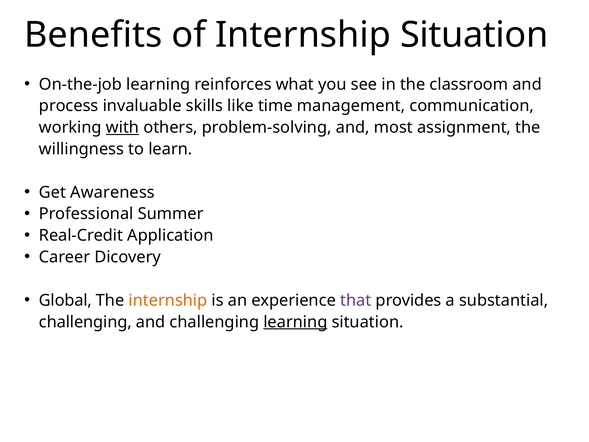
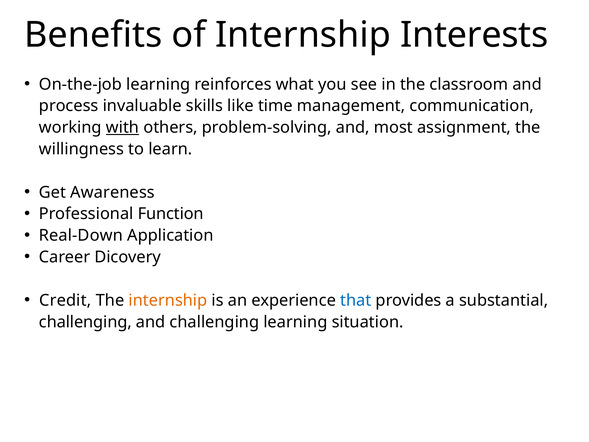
Internship Situation: Situation -> Interests (474, 35)
Summer: Summer -> Function (171, 214)
Real-Credit: Real-Credit -> Real-Down (81, 235)
Global: Global -> Credit (65, 300)
that colour: purple -> blue (356, 300)
learning underline: present -> none (295, 322)
